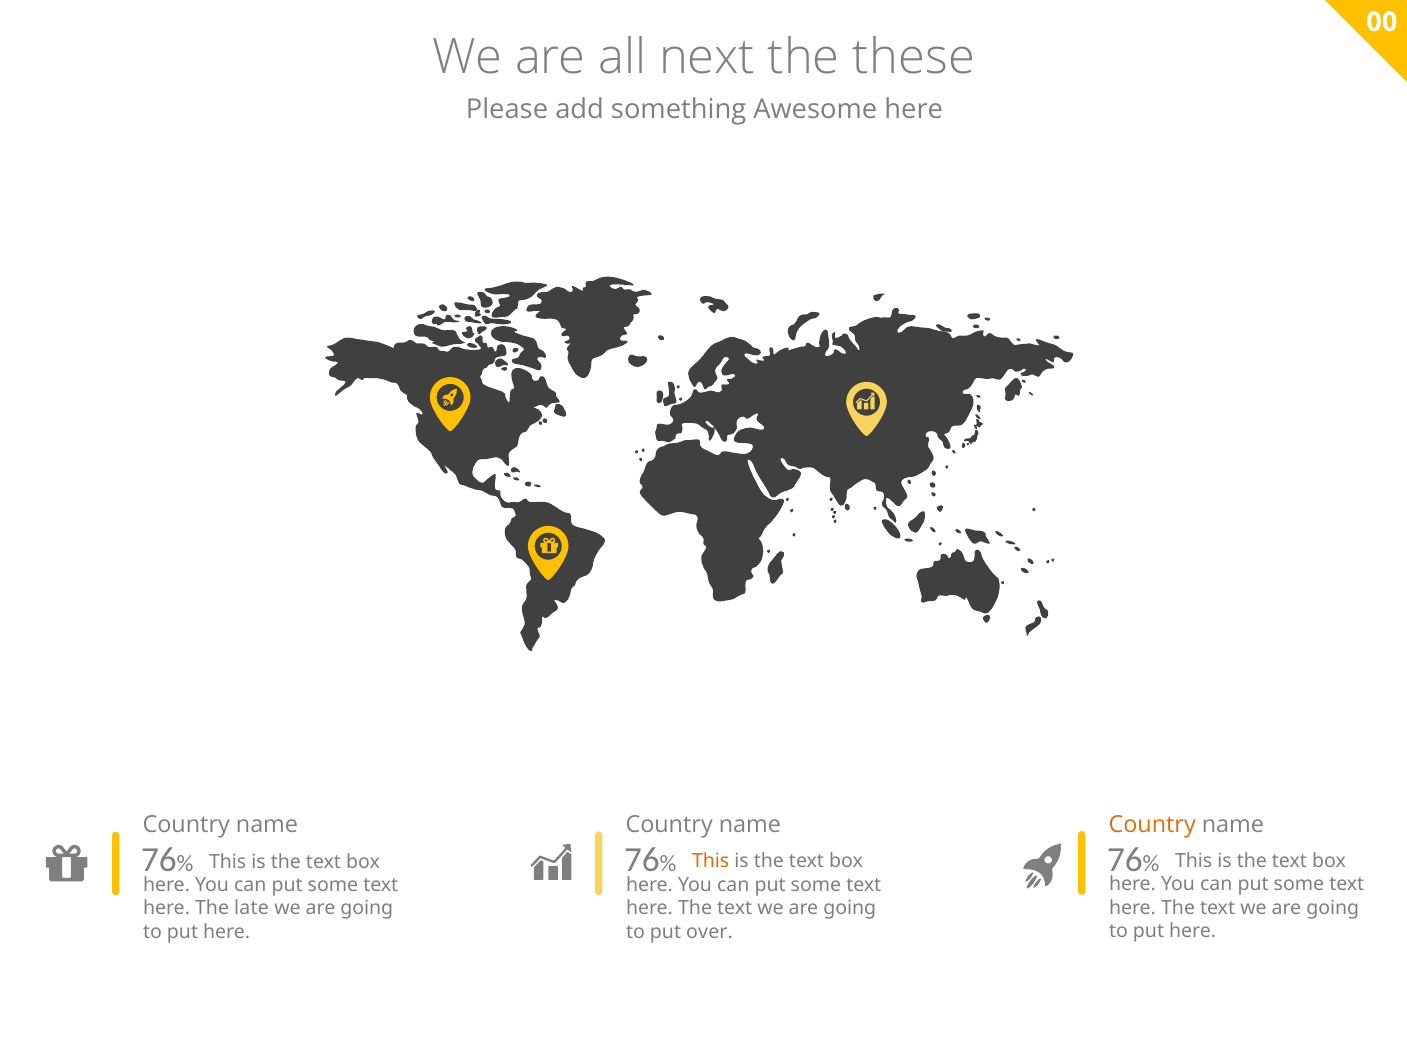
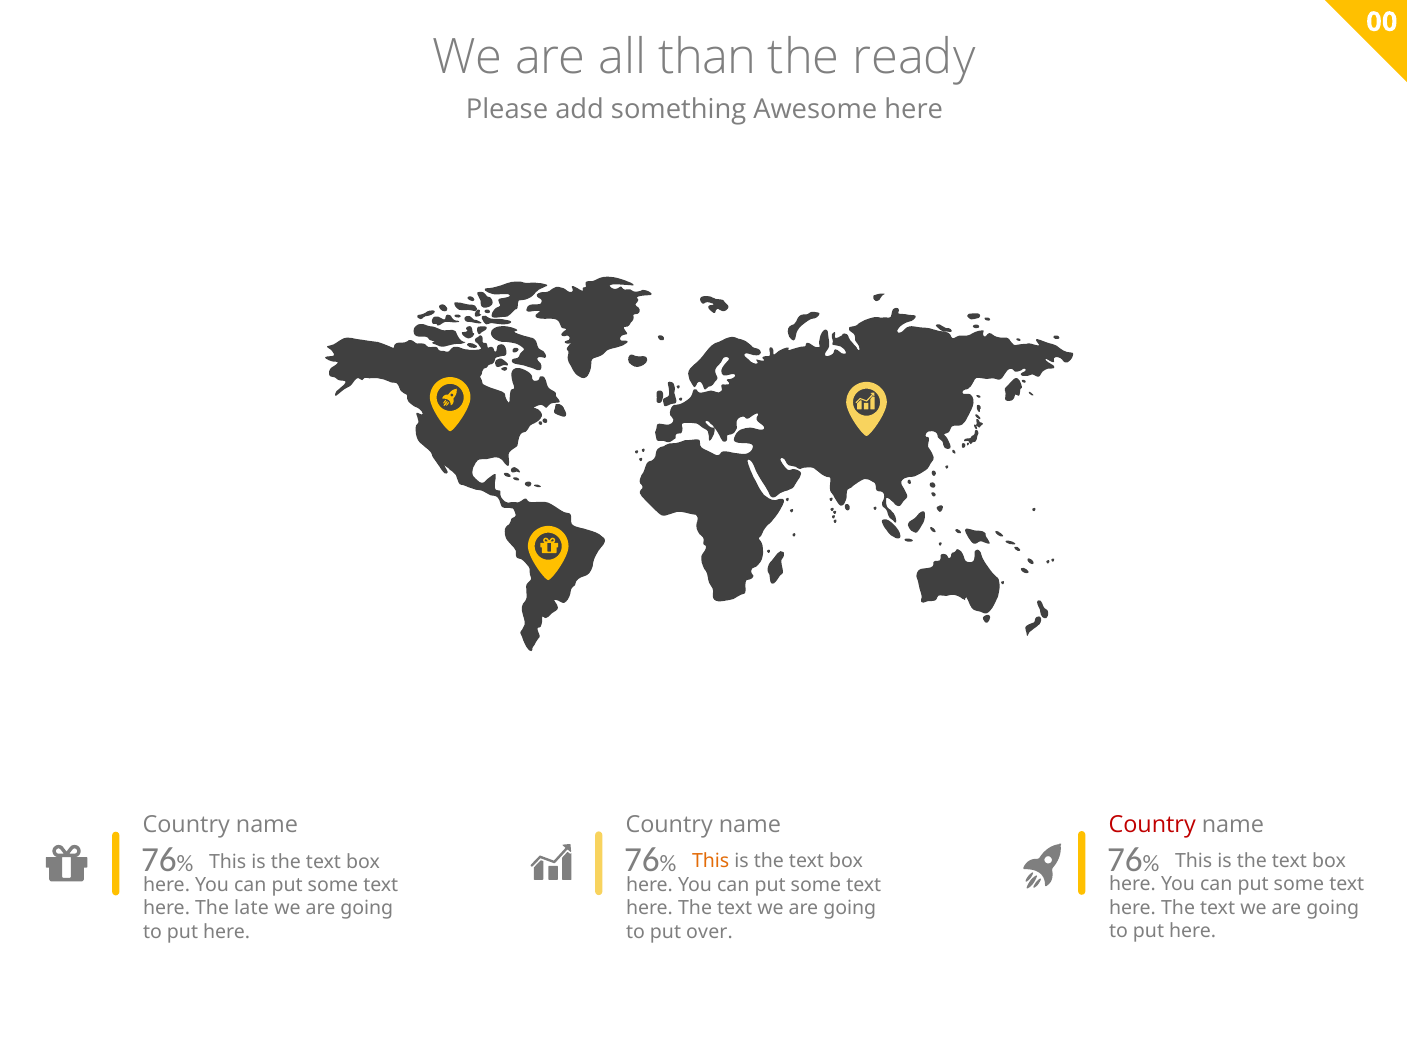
next: next -> than (707, 58)
these: these -> ready (914, 58)
Country colour: orange -> red (1152, 825)
